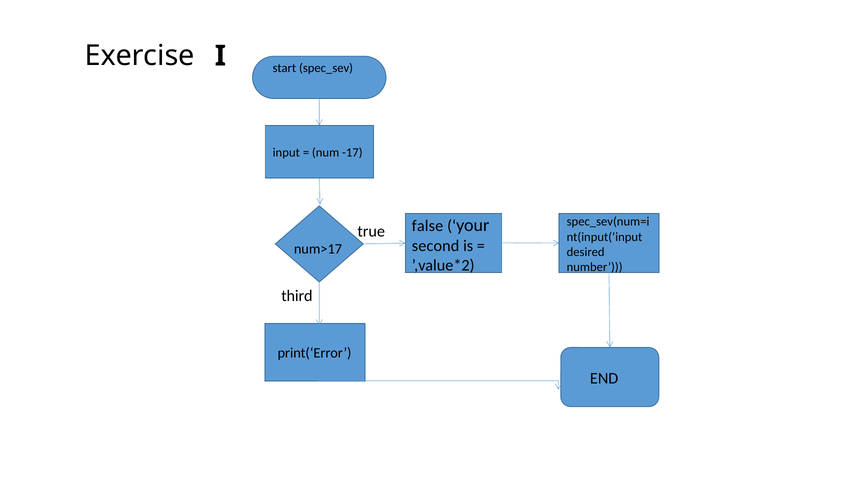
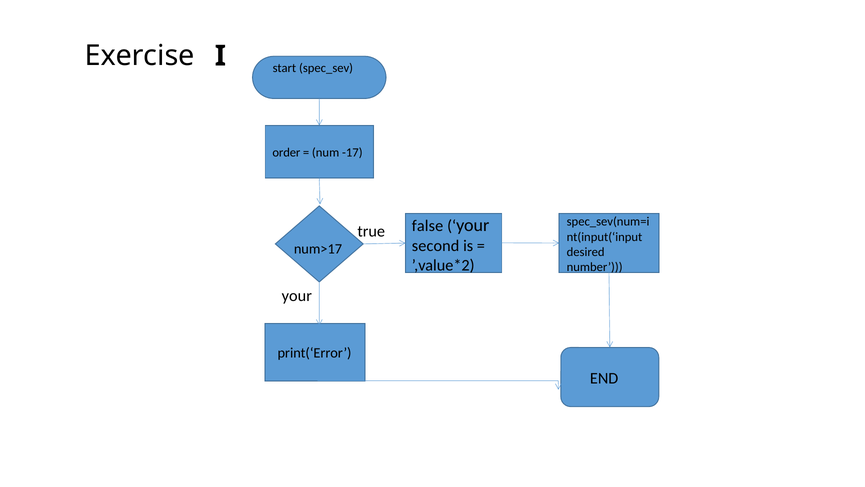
input: input -> order (286, 152)
third: third -> your (297, 296)
